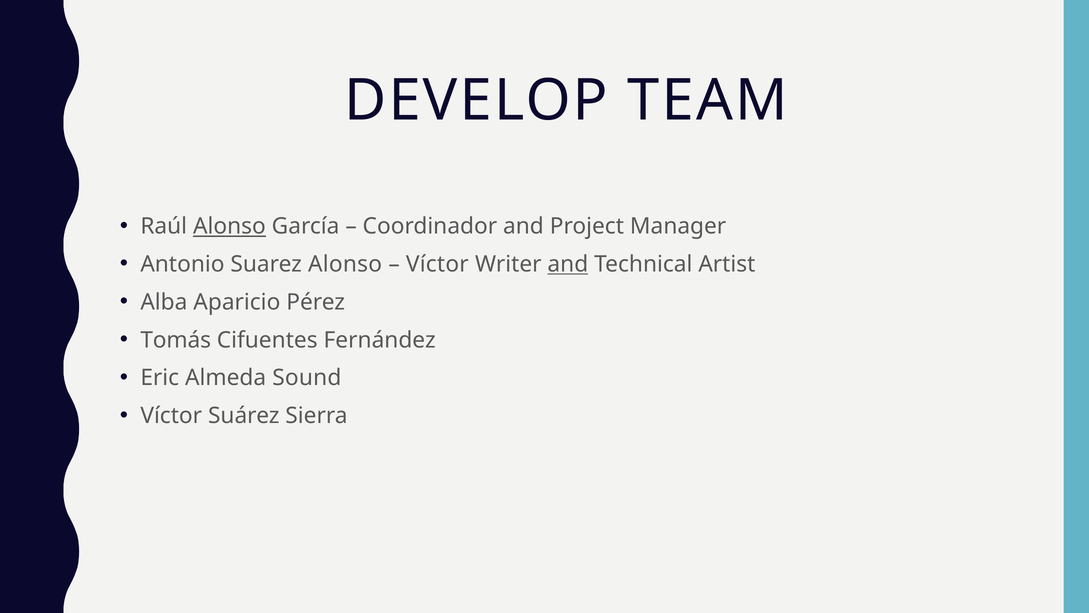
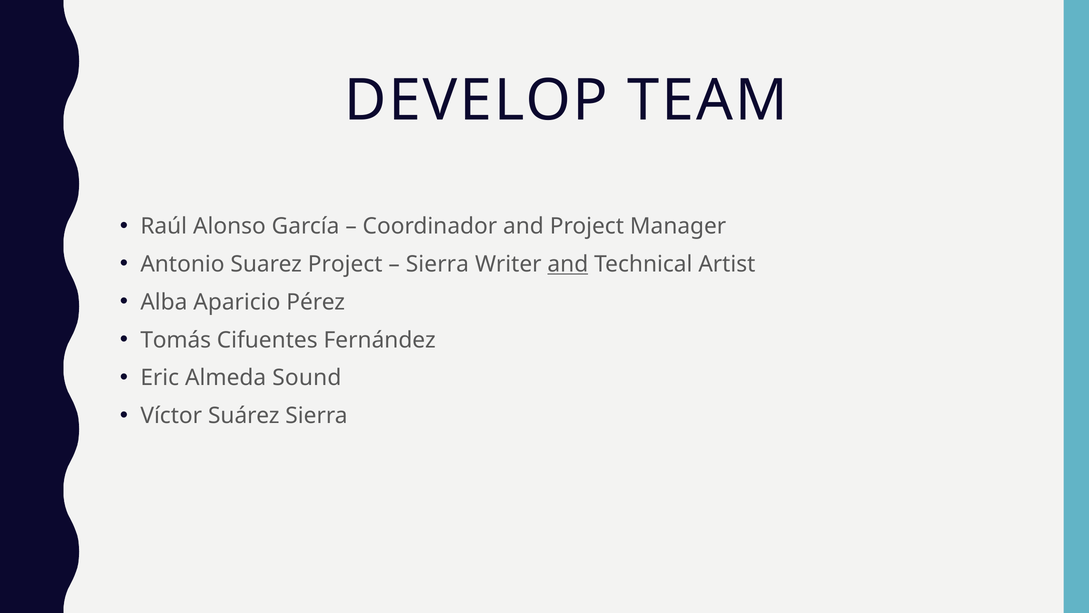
Alonso underline: present -> none (229, 226)
Suarez Alonso: Alonso -> Project (345, 264)
Víctor: Víctor -> Sierra (437, 264)
